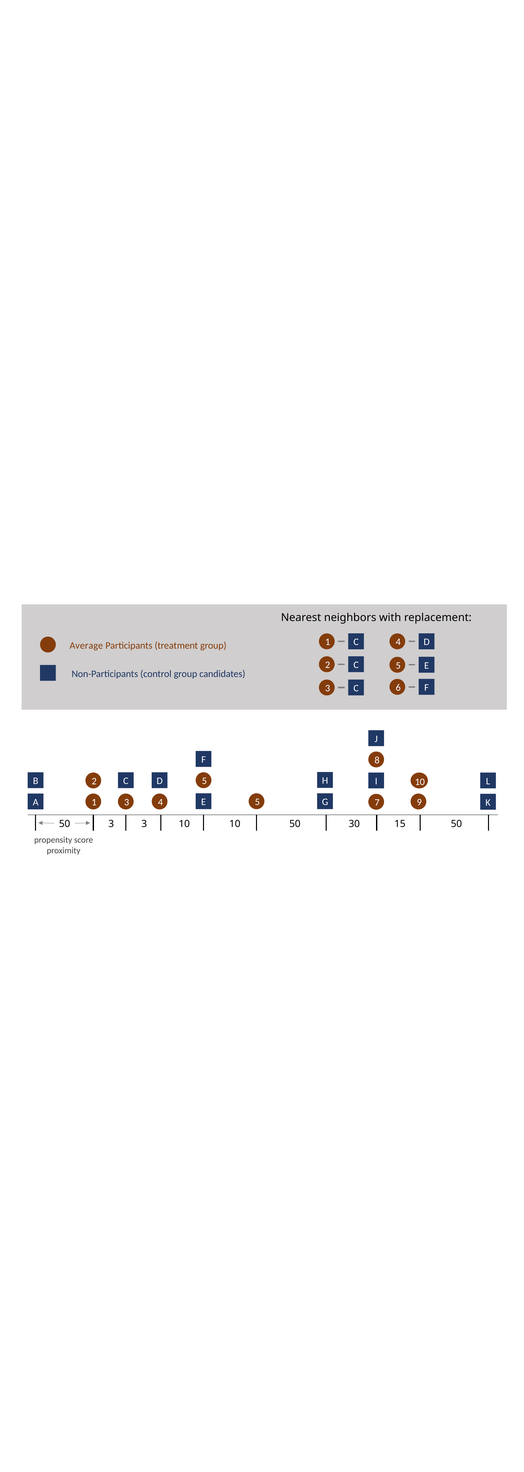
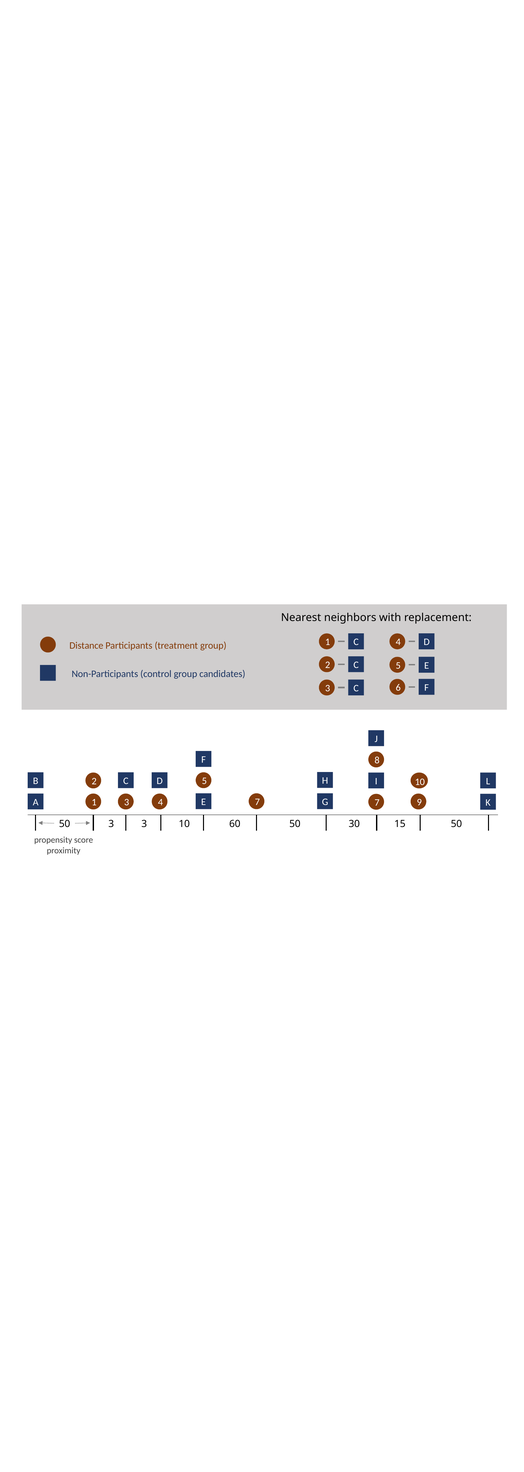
Average: Average -> Distance (86, 645)
E 5: 5 -> 7 (257, 801)
10 10: 10 -> 60 (235, 823)
